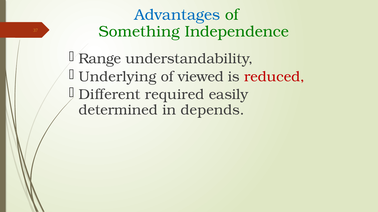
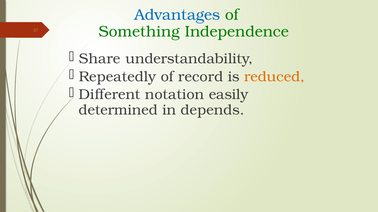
Range: Range -> Share (100, 59)
Underlying: Underlying -> Repeatedly (117, 77)
viewed: viewed -> record (201, 77)
reduced colour: red -> orange (274, 77)
required: required -> notation (175, 95)
